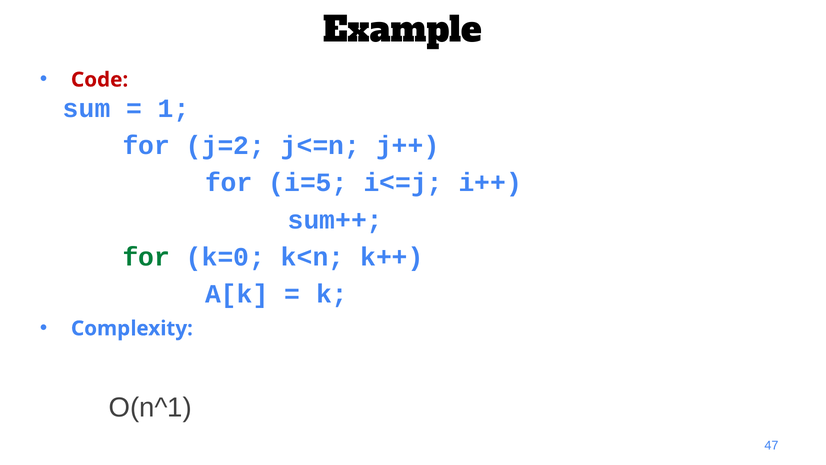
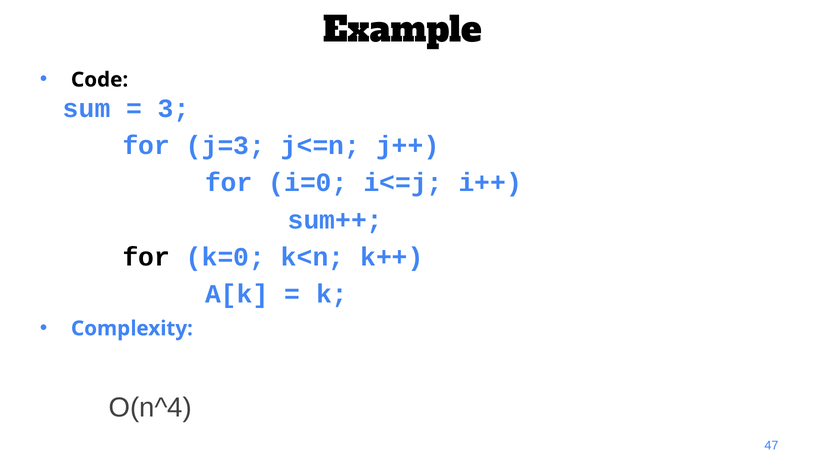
Code colour: red -> black (100, 80)
1: 1 -> 3 (174, 108)
j=2: j=2 -> j=3 (225, 145)
i=5: i=5 -> i=0 (308, 183)
for colour: green -> black (146, 257)
O(n^1: O(n^1 -> O(n^4 (150, 408)
